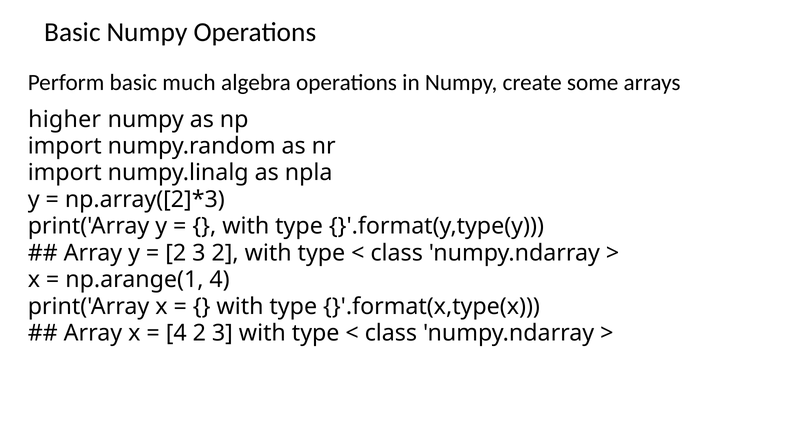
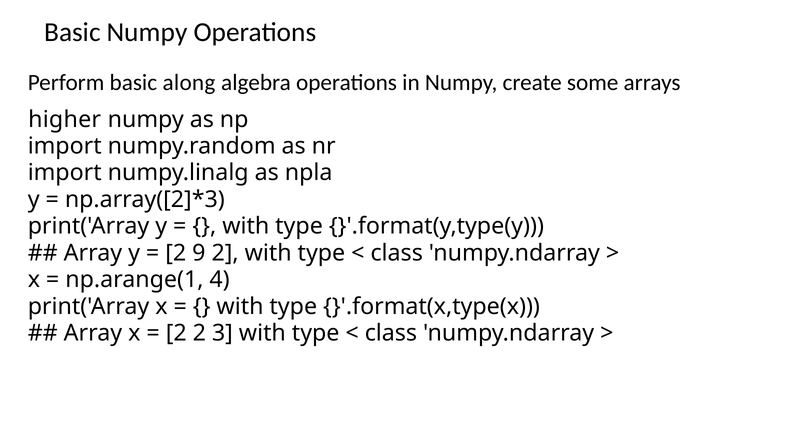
much: much -> along (189, 83)
3: 3 -> 9 (199, 253)
4: 4 -> 2 (176, 333)
